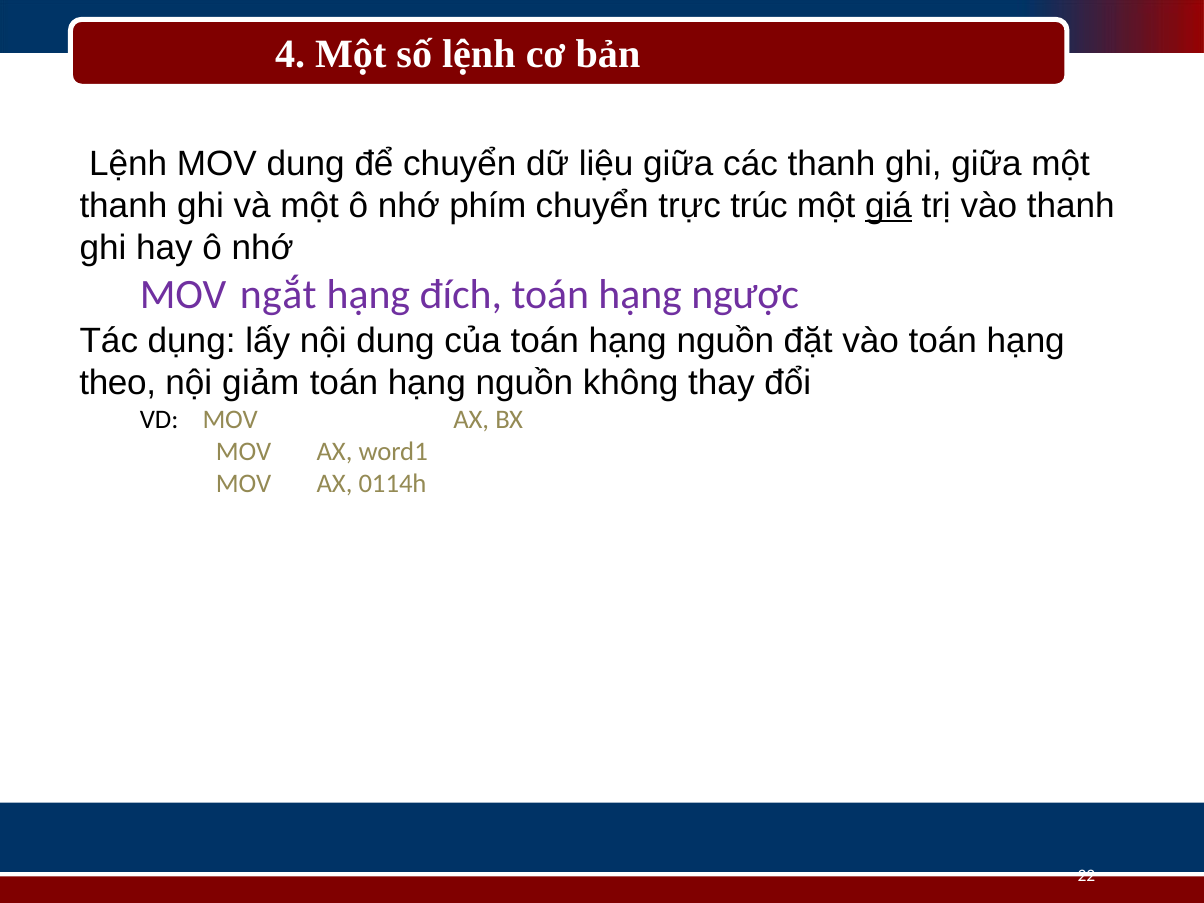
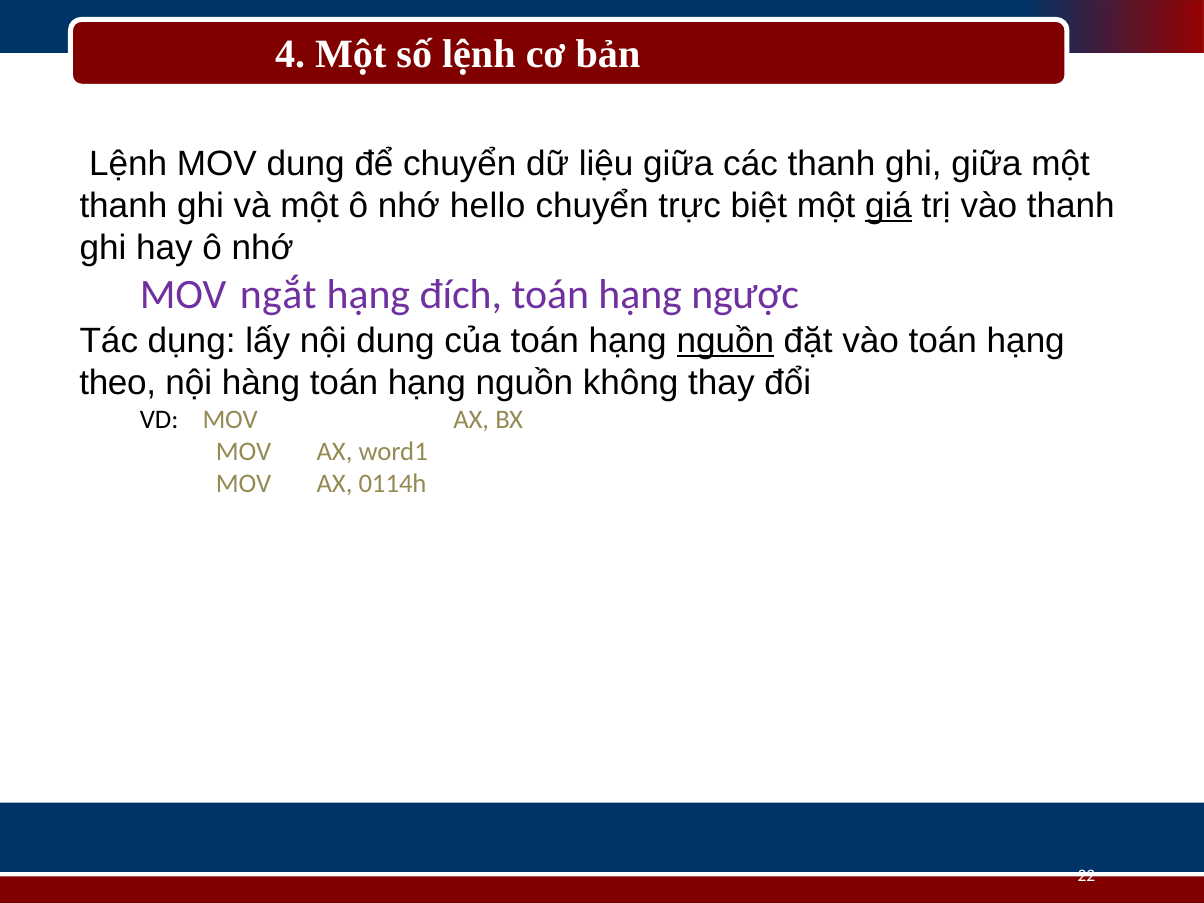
phím: phím -> hello (488, 206)
trúc: trúc -> biệt (759, 206)
nguồn underline: none -> present (725, 341)
giảm: giảm -> hàng (261, 383)
